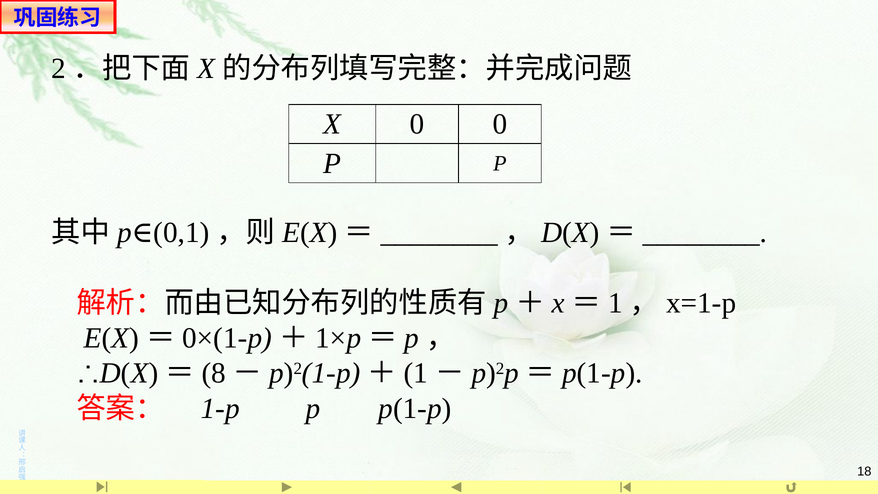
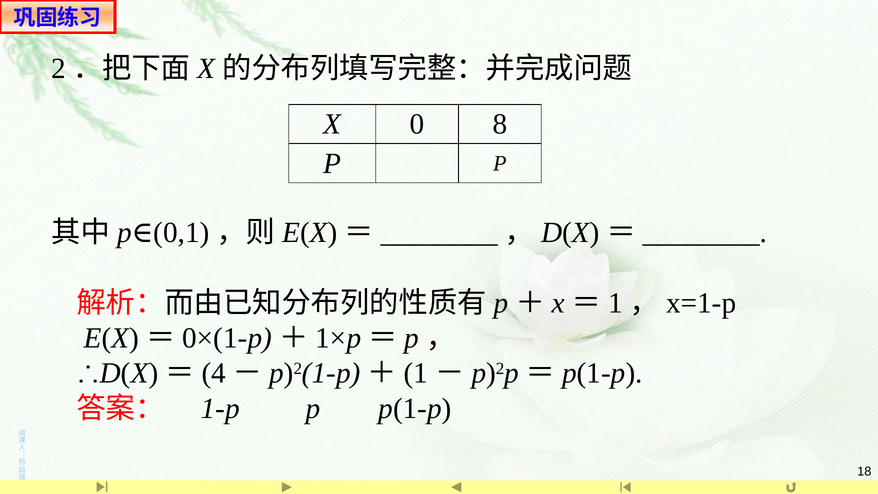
0 0: 0 -> 8 (500, 124)
8: 8 -> 4 (214, 373)
